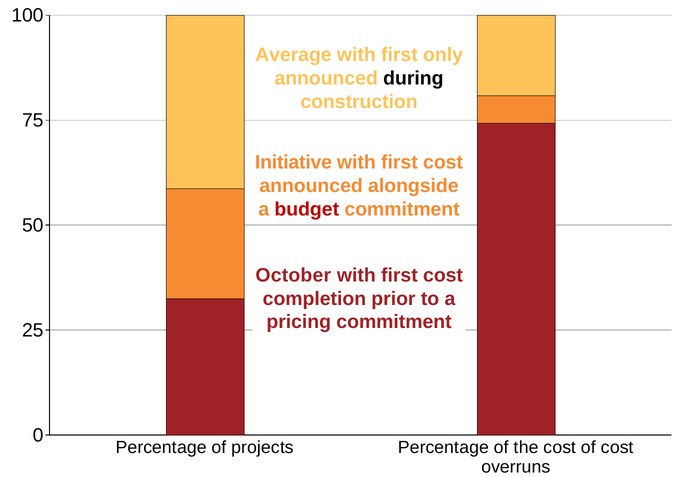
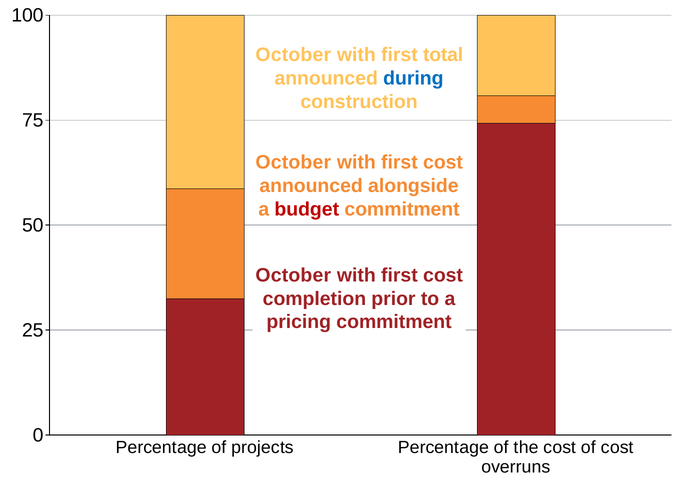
Average: Average -> October (293, 55)
only: only -> total (443, 55)
during colour: black -> blue (413, 78)
Initiative: Initiative -> October (293, 163)
